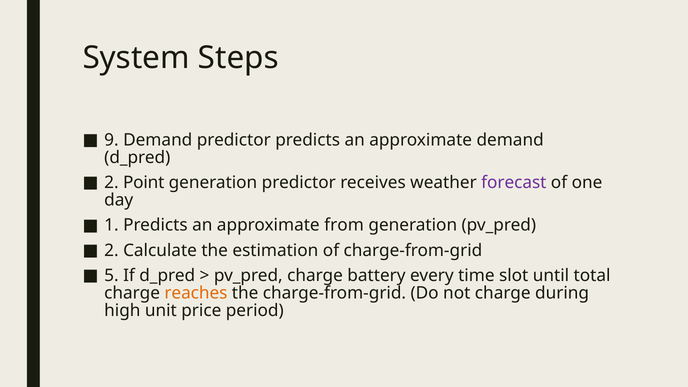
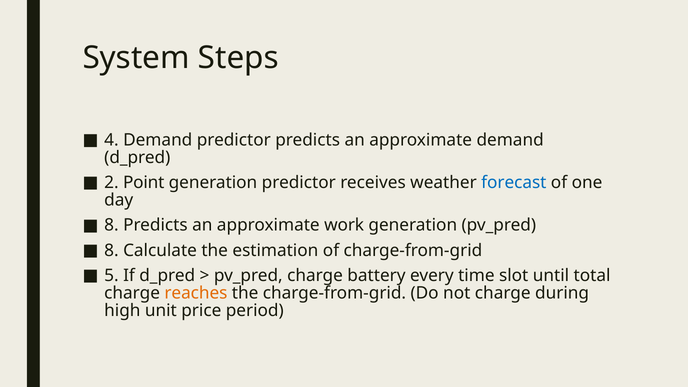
9: 9 -> 4 (111, 140)
forecast colour: purple -> blue (514, 183)
1: 1 -> 8 (111, 225)
from: from -> work (344, 225)
2: 2 -> 8 (111, 250)
